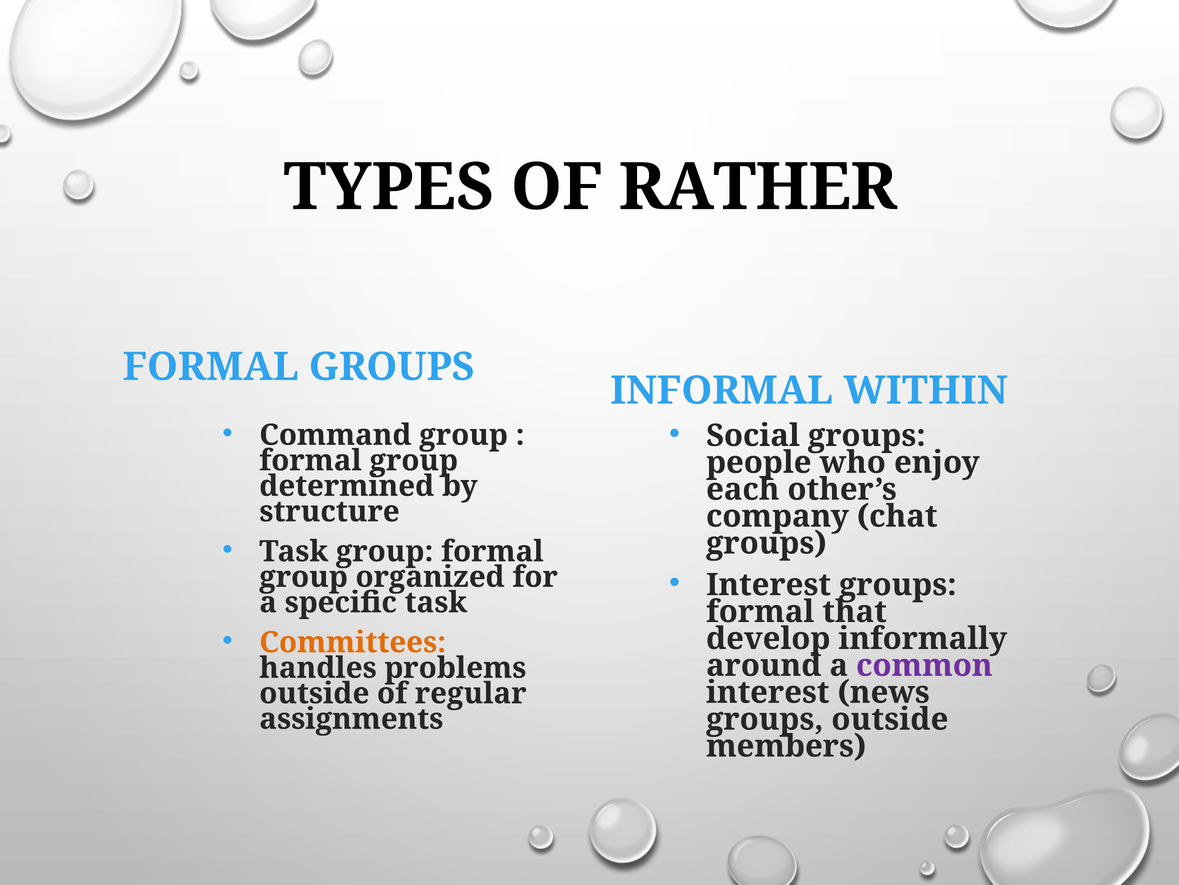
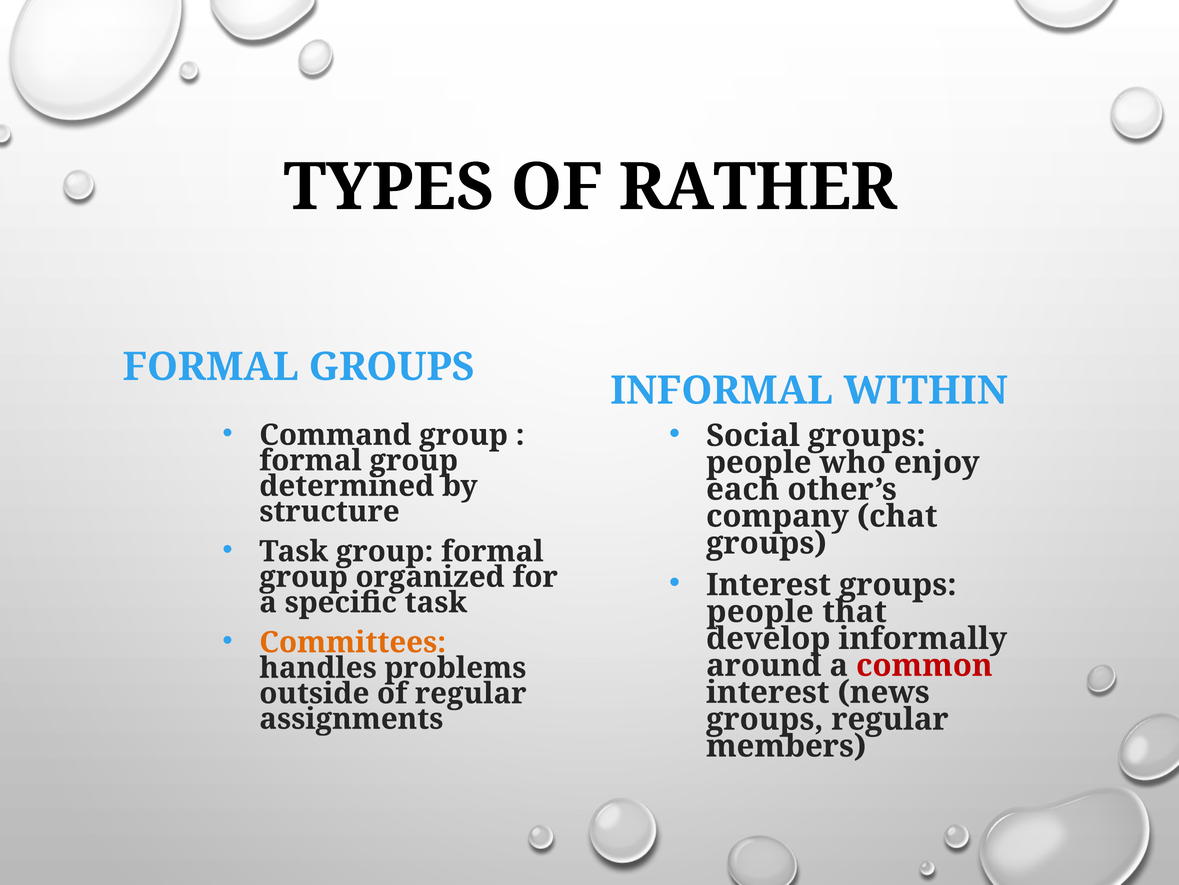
formal: formal -> people (760, 611)
common colour: purple -> red (924, 665)
groups outside: outside -> regular (890, 719)
